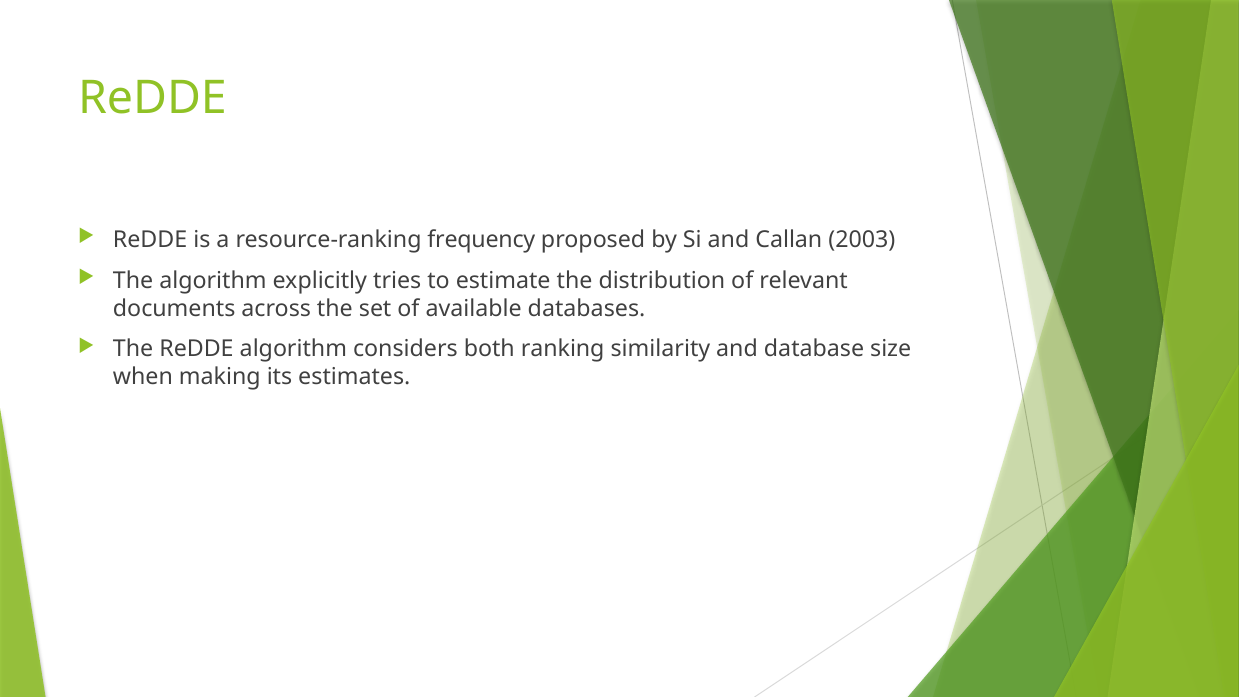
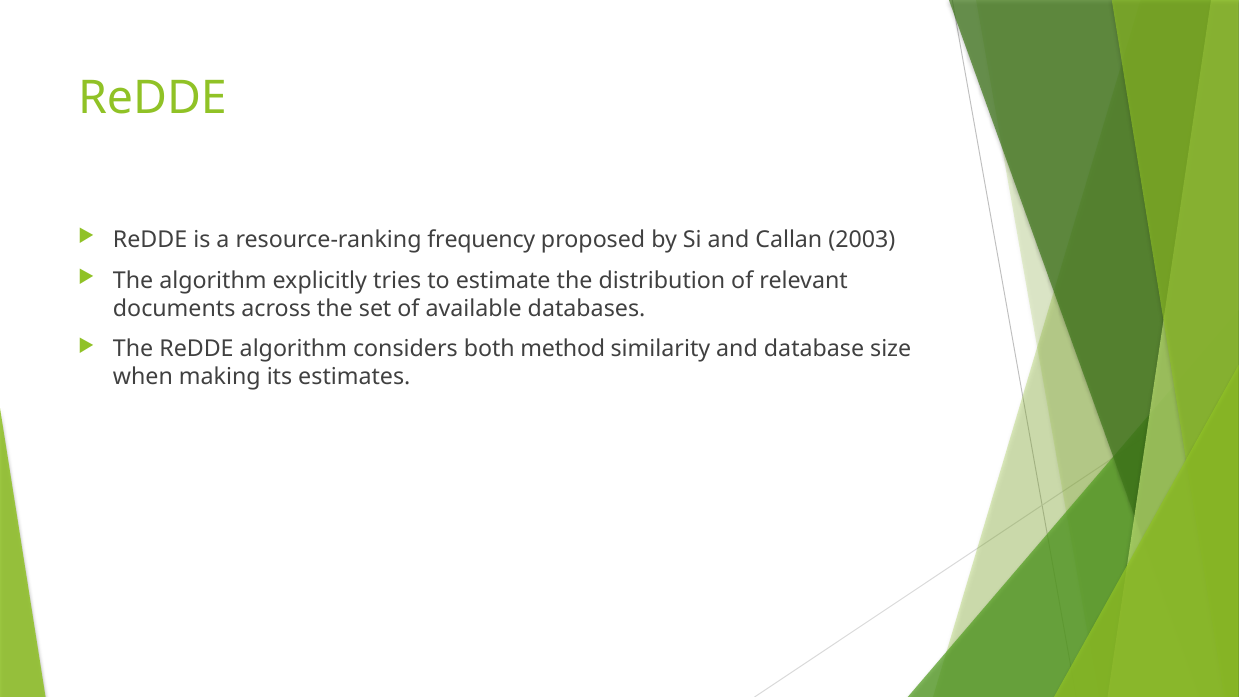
ranking: ranking -> method (563, 349)
